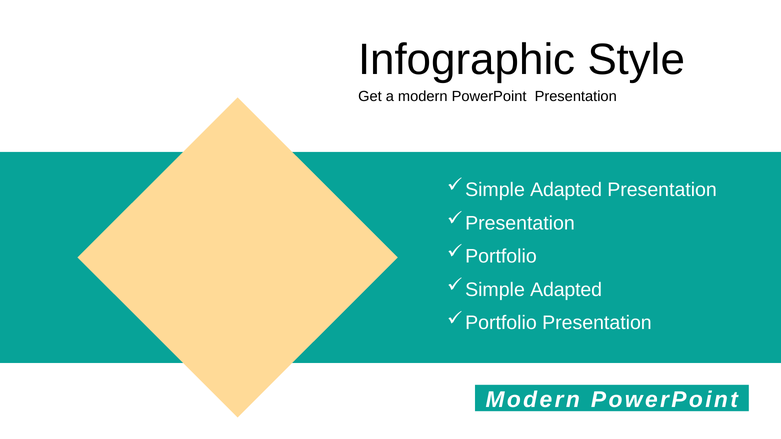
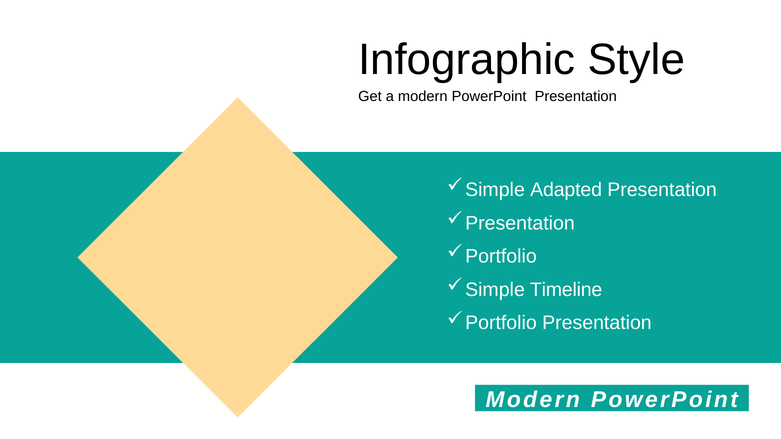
Adapted: Adapted -> Timeline (566, 290)
